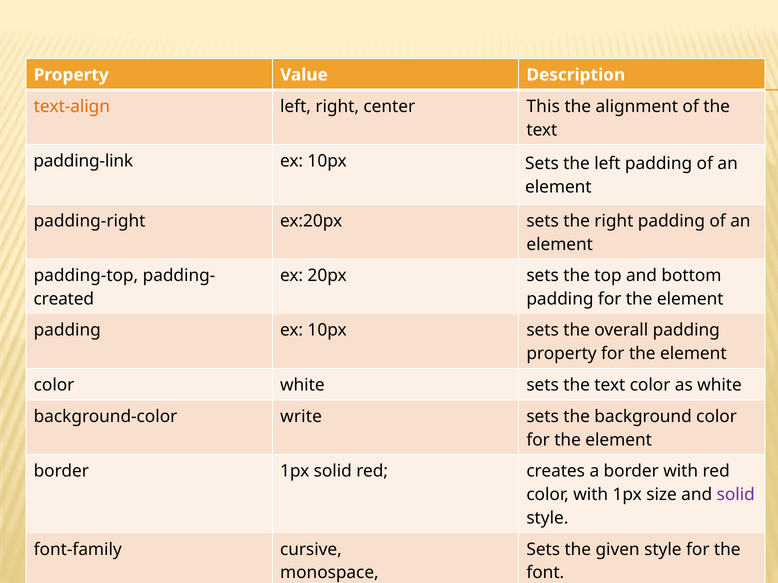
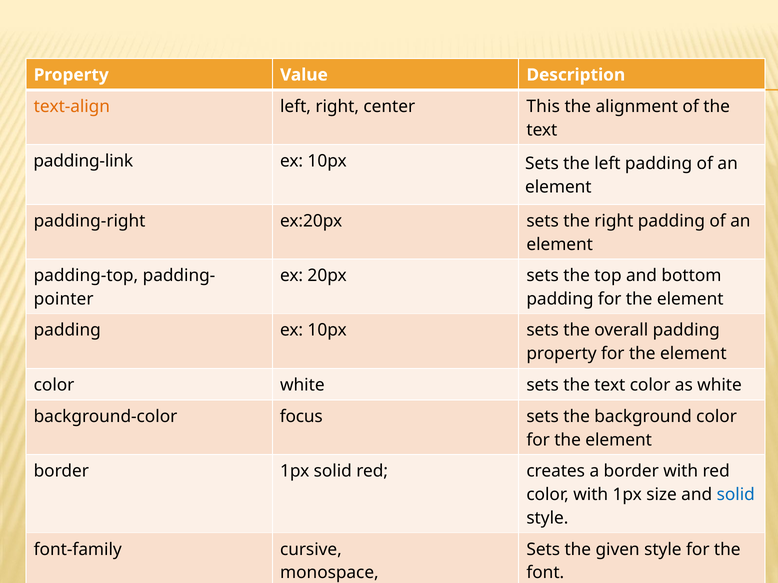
created: created -> pointer (64, 299)
write: write -> focus (301, 417)
solid colour: purple -> blue (736, 495)
